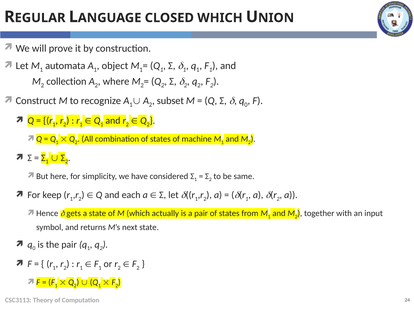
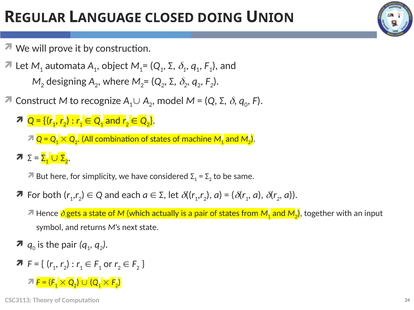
CLOSED WHICH: WHICH -> DOING (220, 18)
collection: collection -> designing (66, 82)
subset: subset -> model (170, 101)
keep: keep -> both (52, 195)
